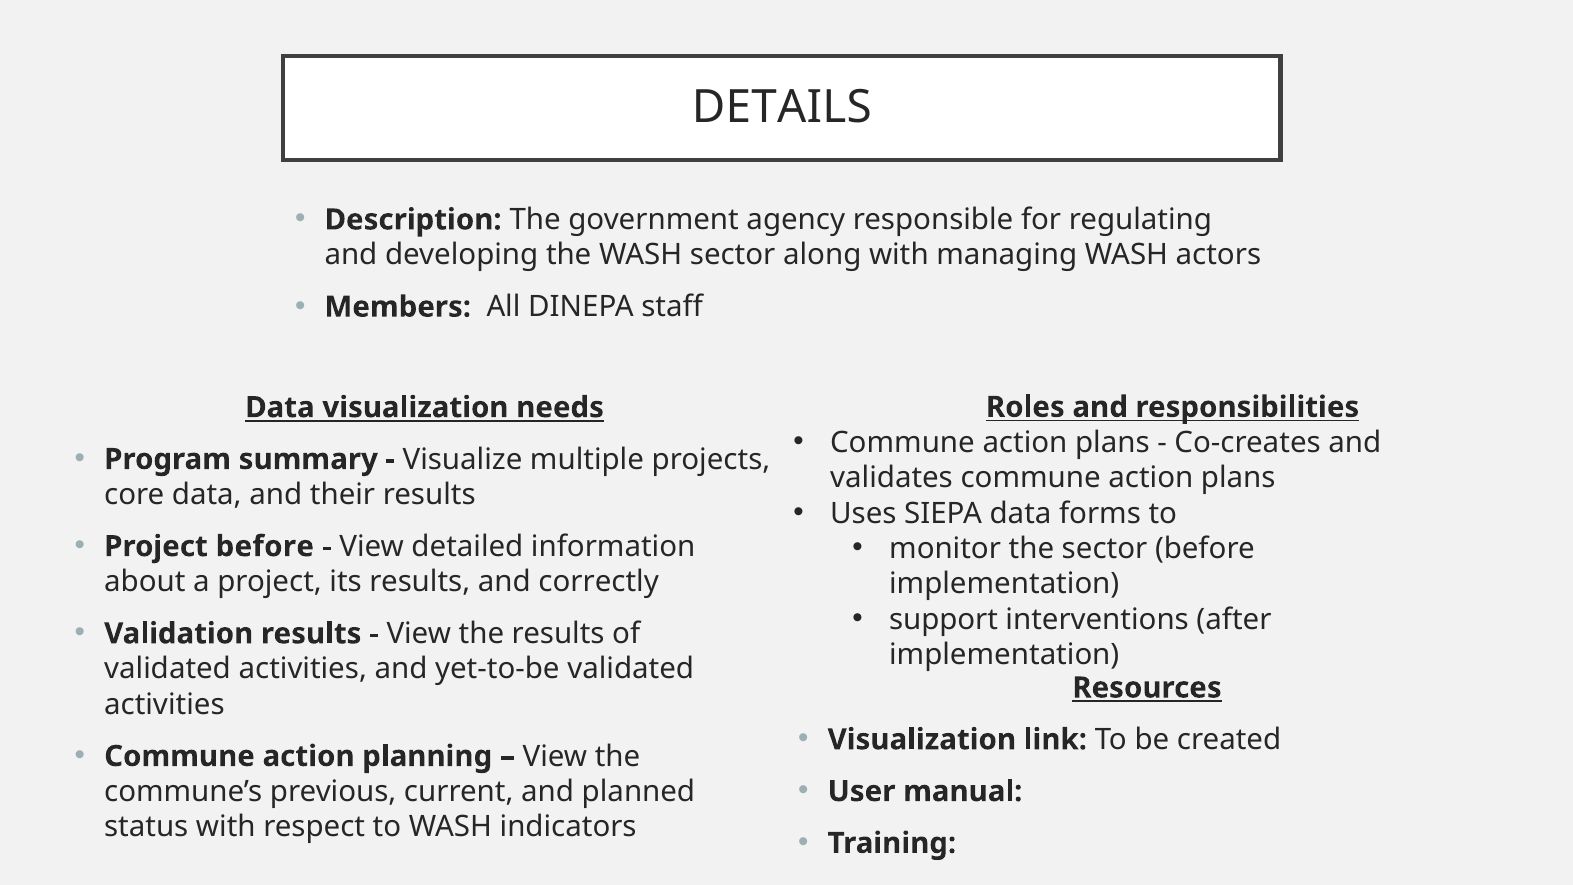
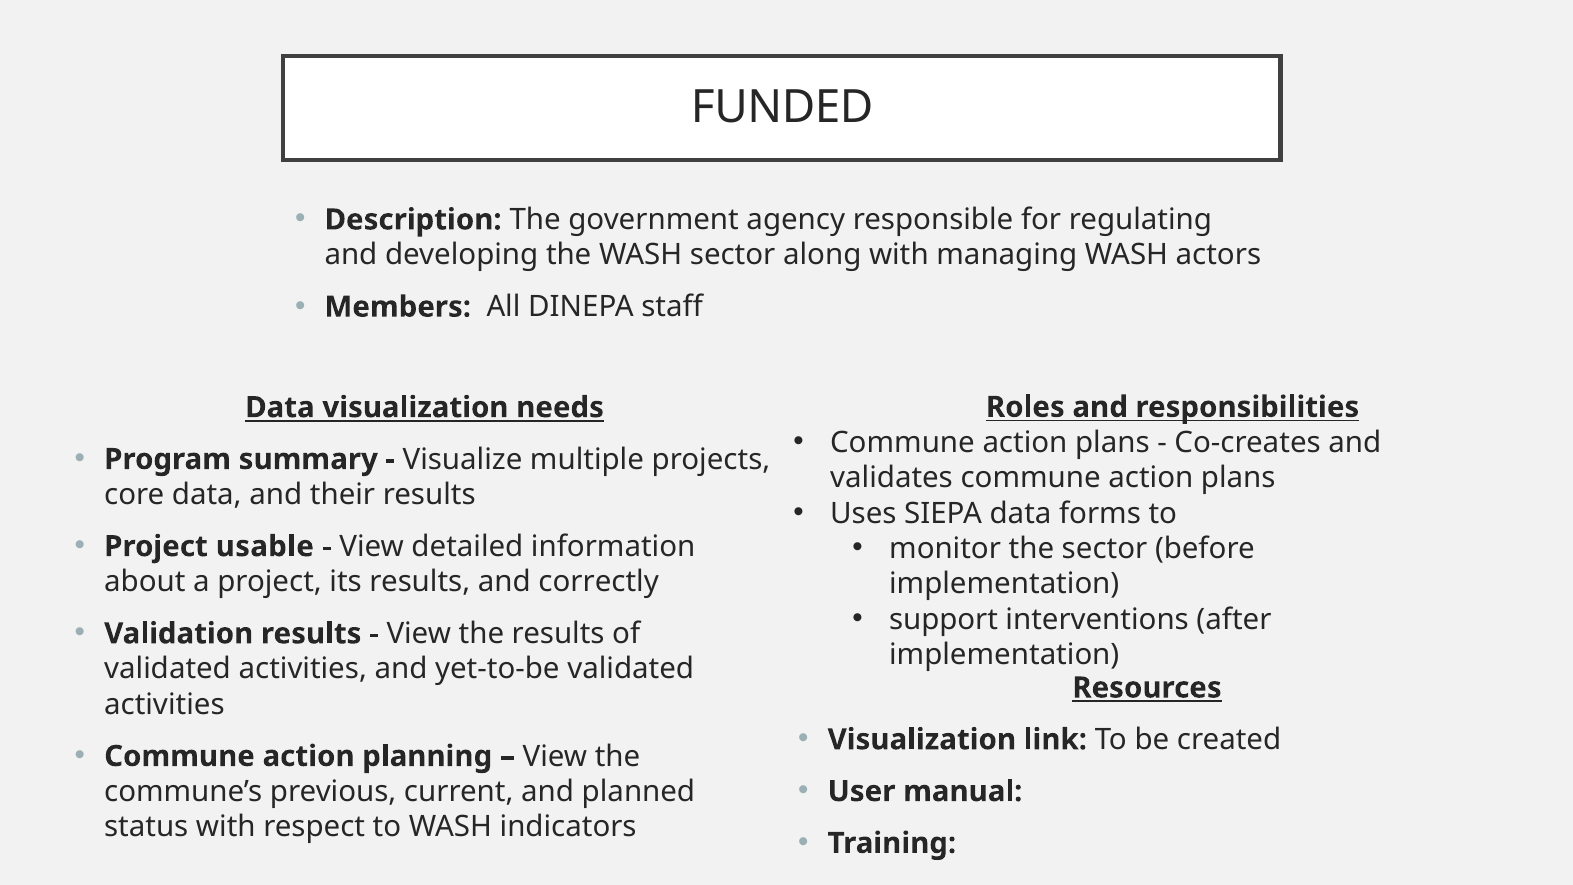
DETAILS: DETAILS -> FUNDED (782, 108)
Project before: before -> usable (265, 546)
